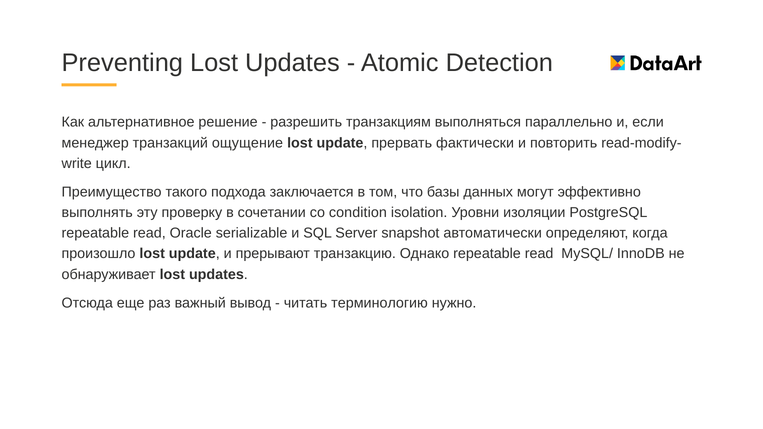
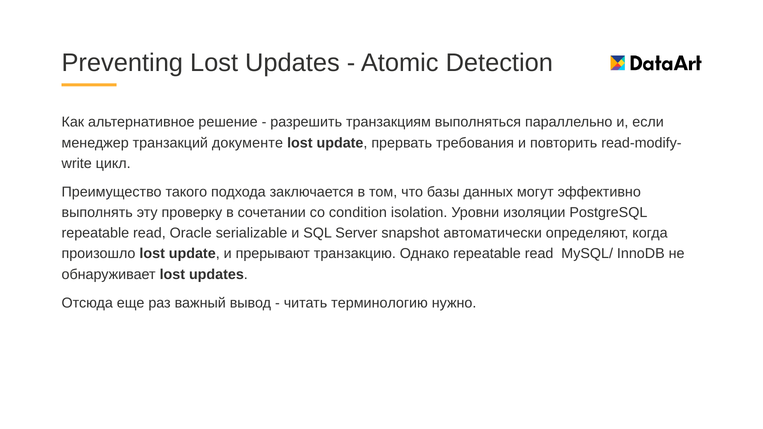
ощущение: ощущение -> документе (247, 143)
фактически: фактически -> требования (475, 143)
